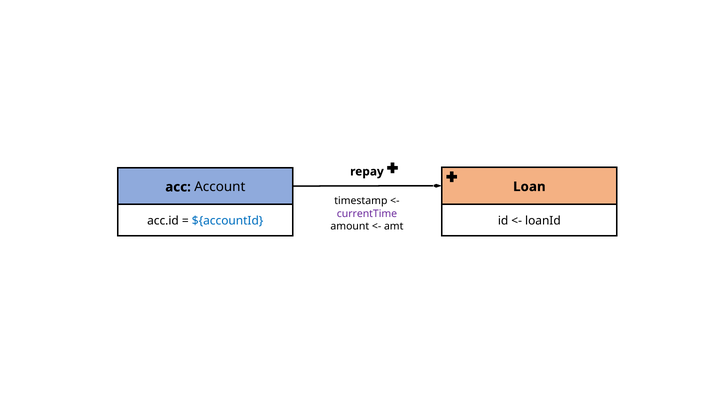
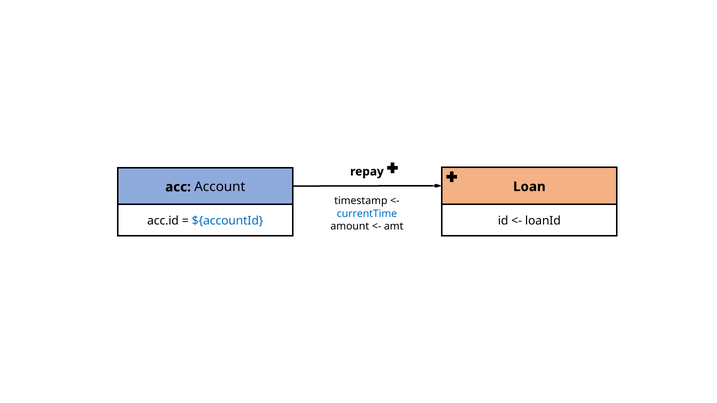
currentTime colour: purple -> blue (367, 214)
